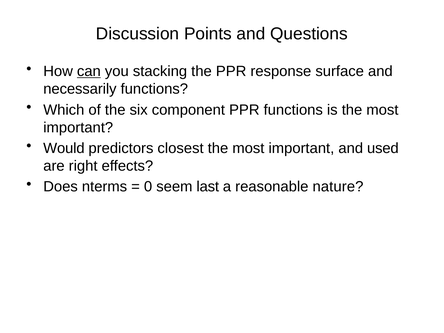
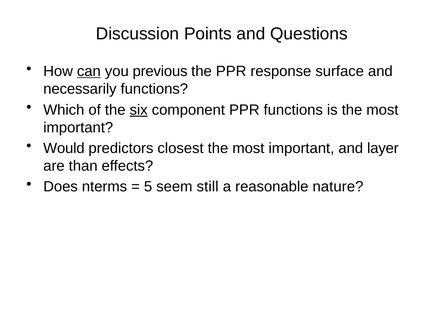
stacking: stacking -> previous (160, 71)
six underline: none -> present (139, 110)
used: used -> layer (383, 148)
right: right -> than (83, 166)
0: 0 -> 5 (148, 187)
last: last -> still (208, 187)
